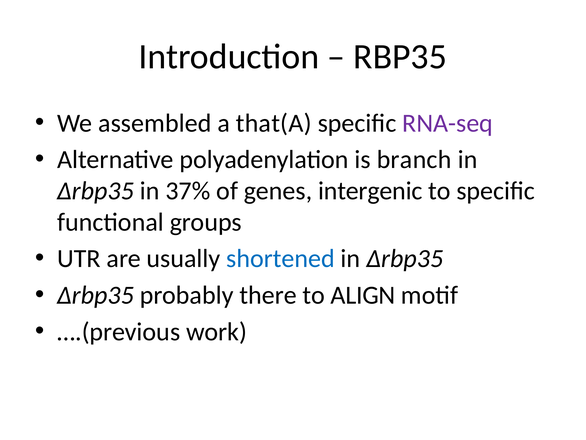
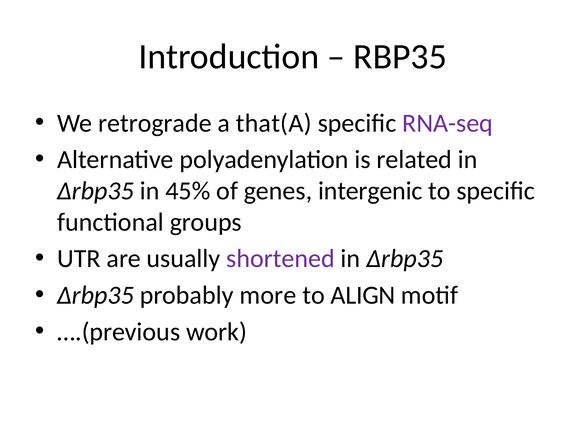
assembled: assembled -> retrograde (155, 123)
branch: branch -> related (414, 159)
37%: 37% -> 45% (188, 191)
shortened colour: blue -> purple (281, 258)
there: there -> more (268, 295)
